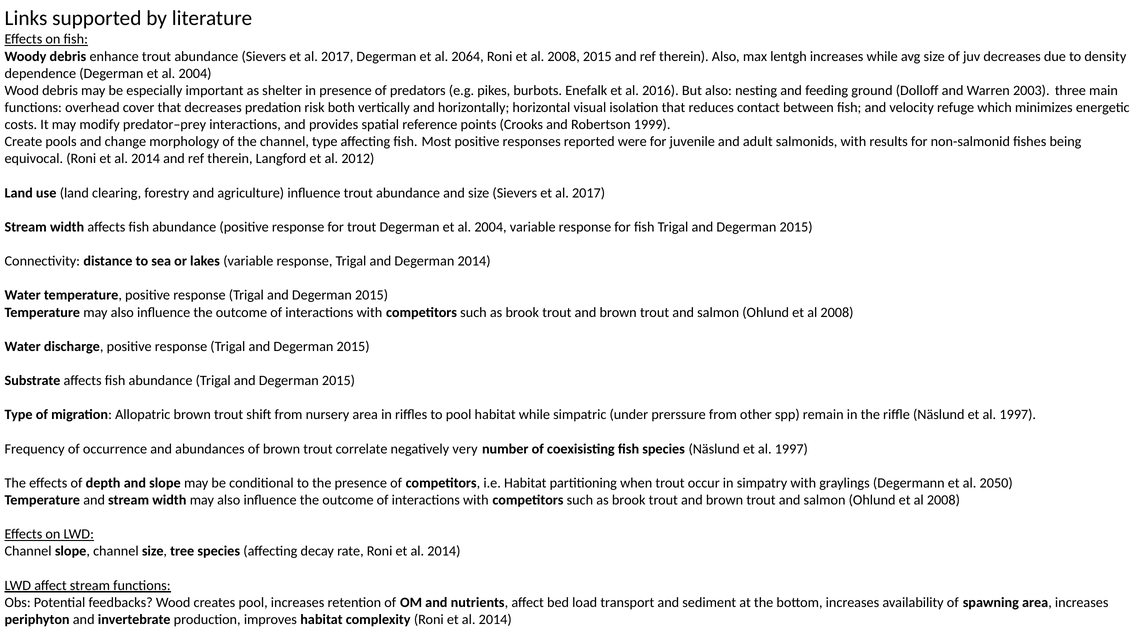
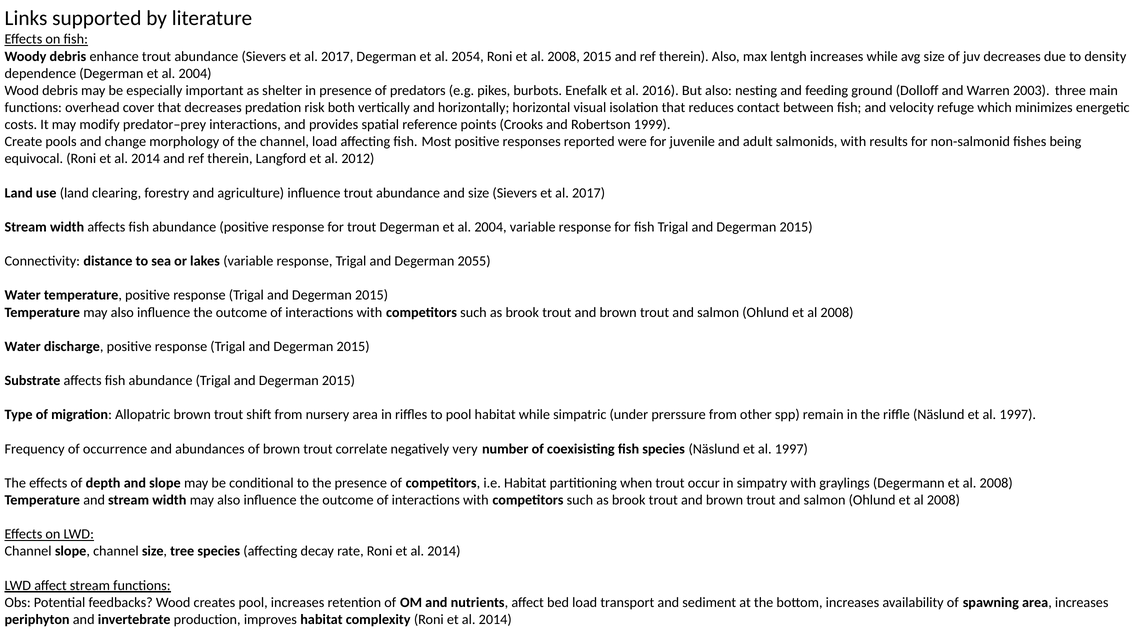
2064: 2064 -> 2054 (468, 56)
channel type: type -> load (325, 142)
Degerman 2014: 2014 -> 2055 (474, 261)
Degermann et al 2050: 2050 -> 2008 (996, 483)
